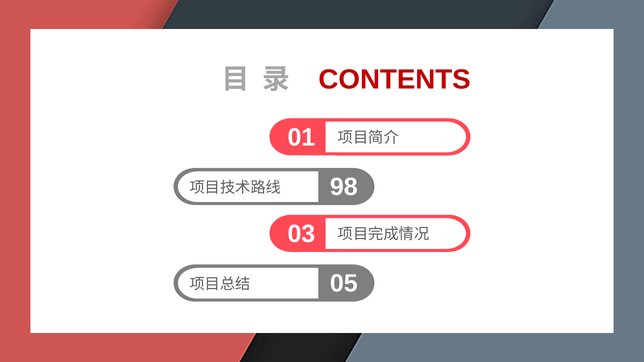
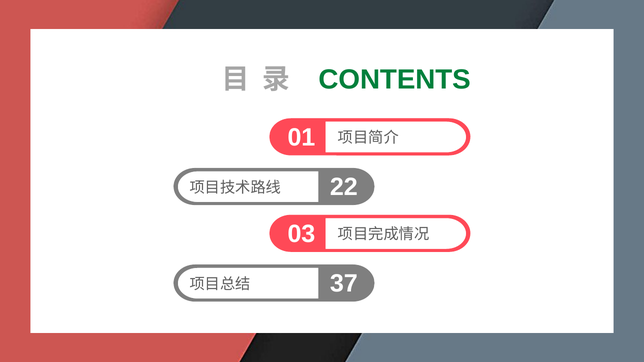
CONTENTS colour: red -> green (395, 80)
98: 98 -> 22 (344, 187)
05: 05 -> 37 (344, 284)
